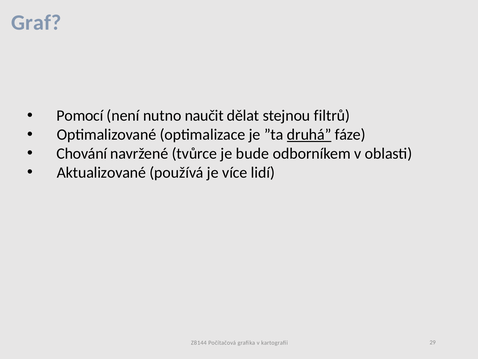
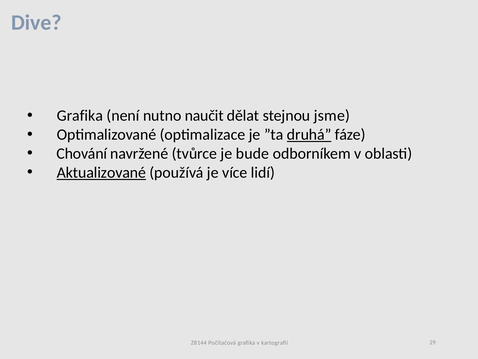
Graf: Graf -> Dive (36, 23)
Pomocí: Pomocí -> Grafika (80, 116)
filtrů: filtrů -> jsme (332, 116)
Aktualizované underline: none -> present (101, 172)
